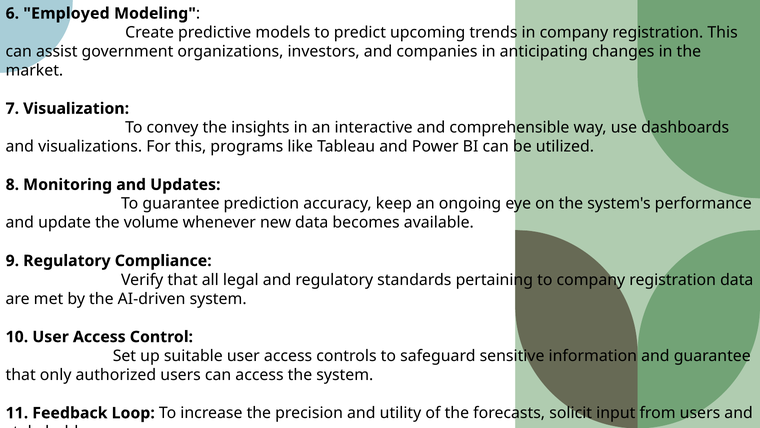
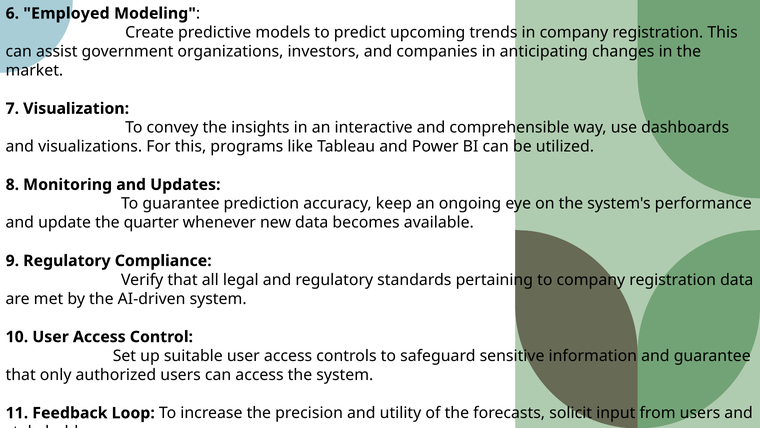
volume: volume -> quarter (151, 223)
